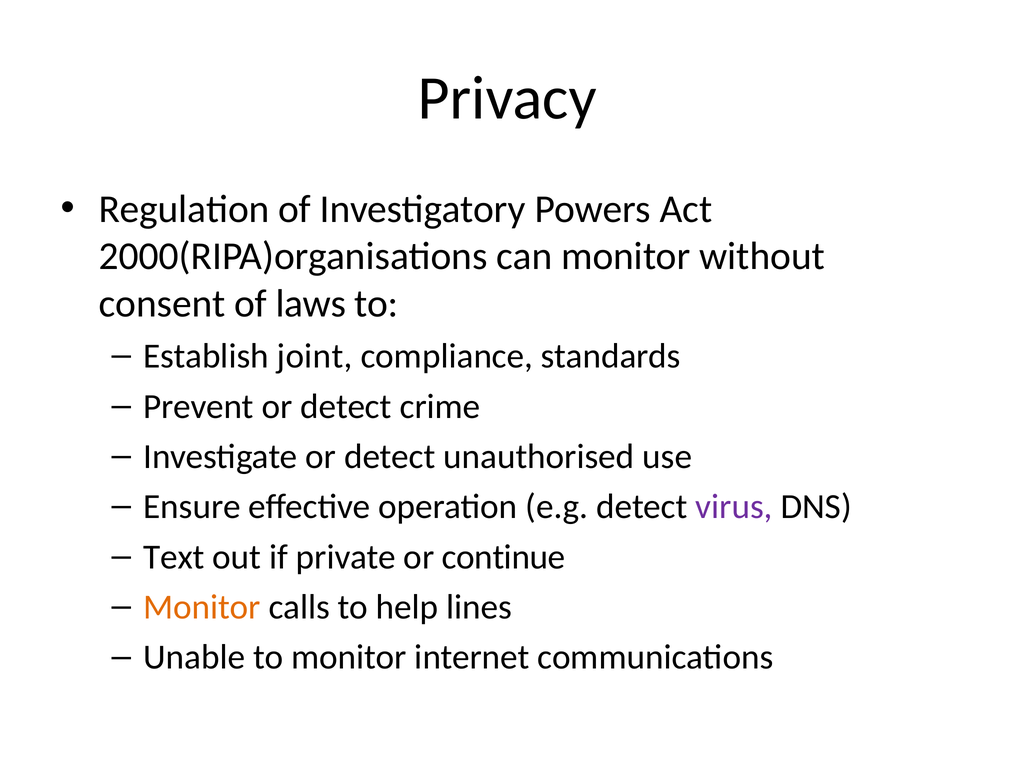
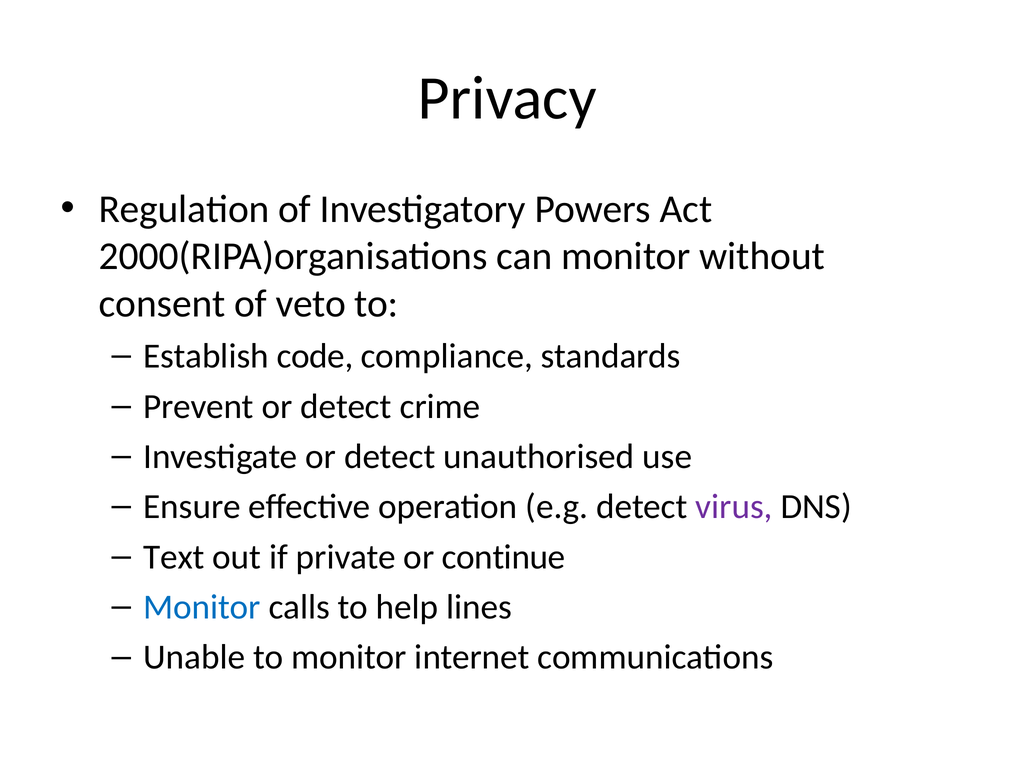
laws: laws -> veto (311, 304)
joint: joint -> code (315, 356)
Monitor colour: orange -> blue (202, 607)
